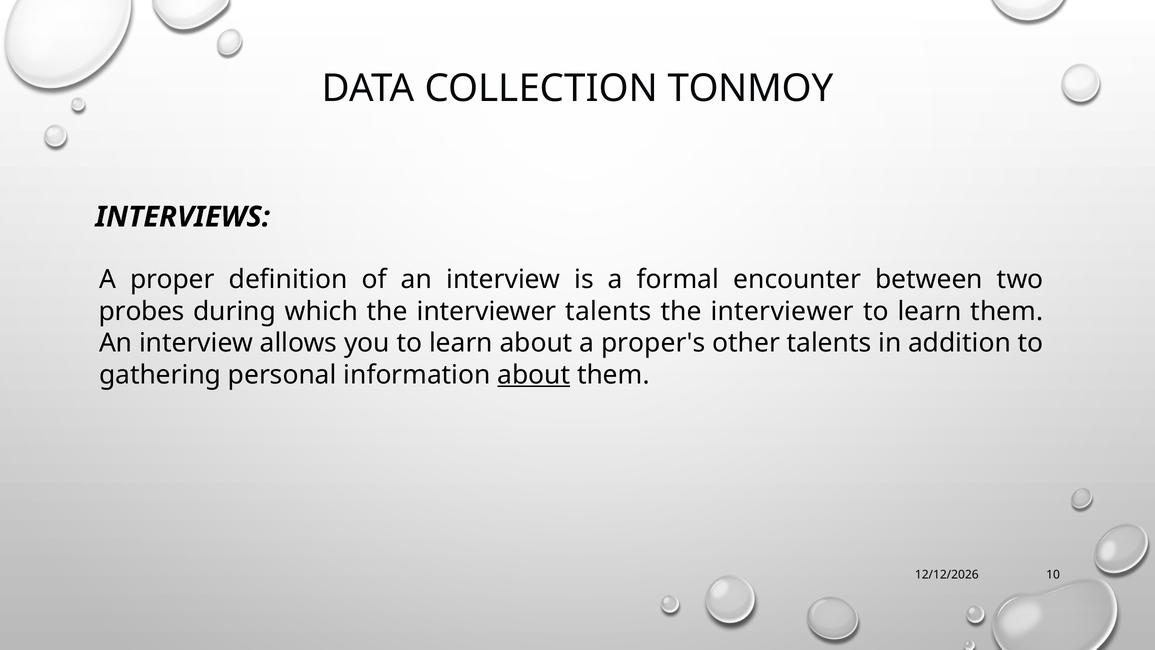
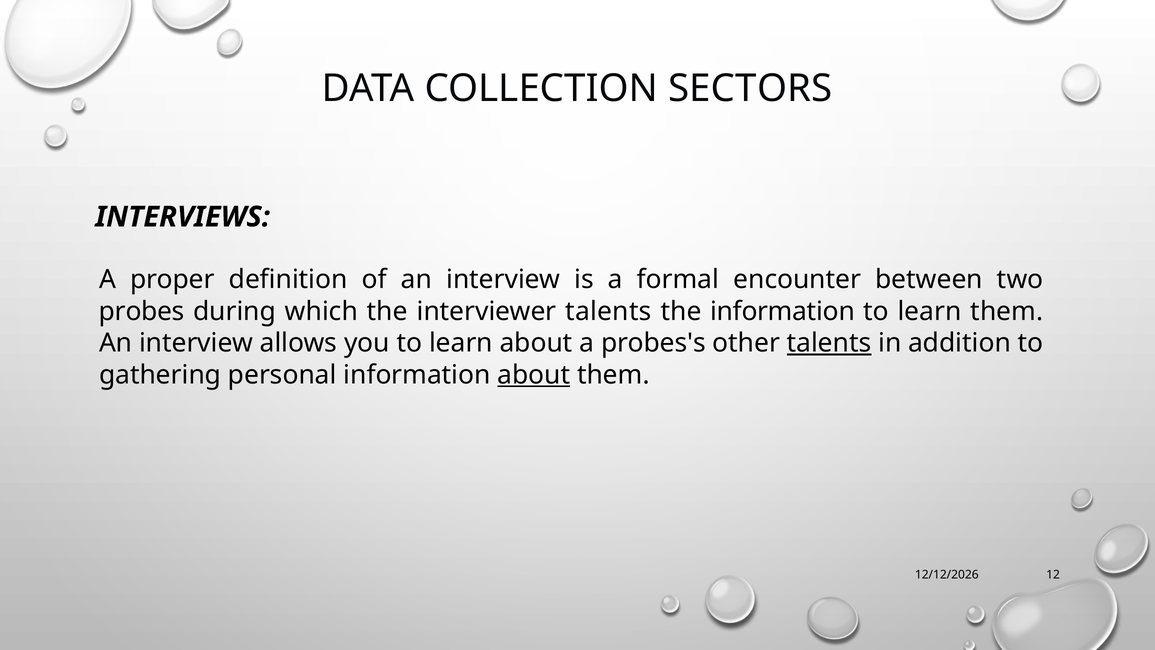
TONMOY: TONMOY -> SECTORS (750, 89)
interviewer: interviewer -> information (782, 311)
proper's: proper's -> probes's (653, 343)
talents underline: none -> present (829, 343)
10: 10 -> 12 (1053, 574)
